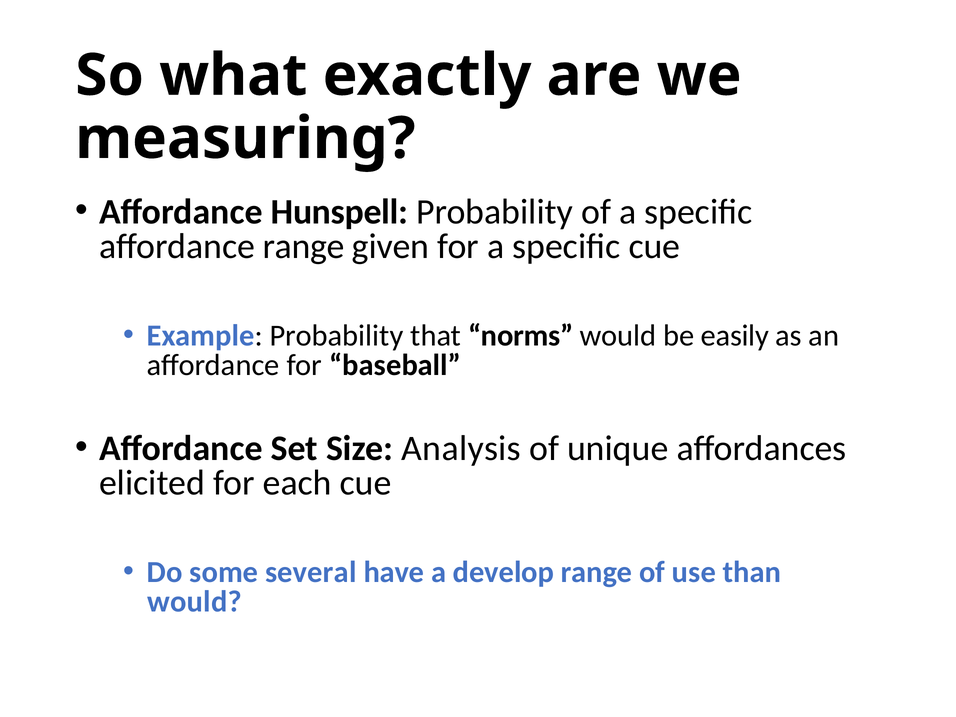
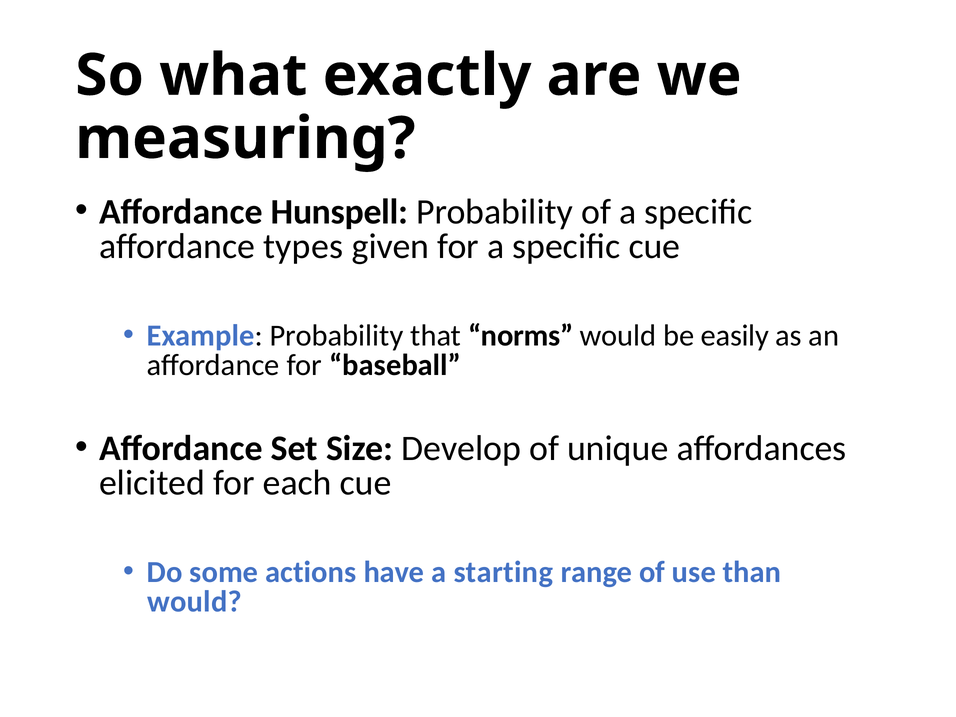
affordance range: range -> types (303, 247)
Analysis: Analysis -> Develop (461, 448)
several: several -> actions (311, 572)
develop: develop -> starting (503, 572)
